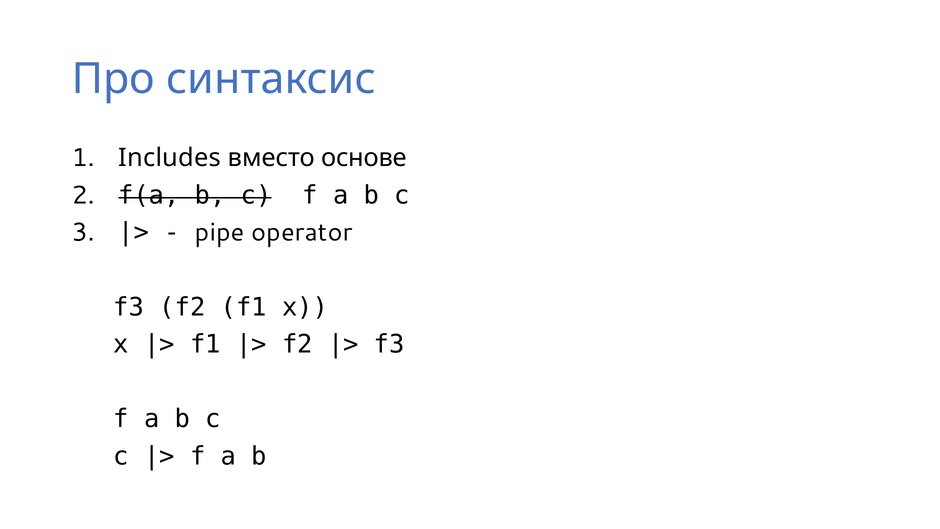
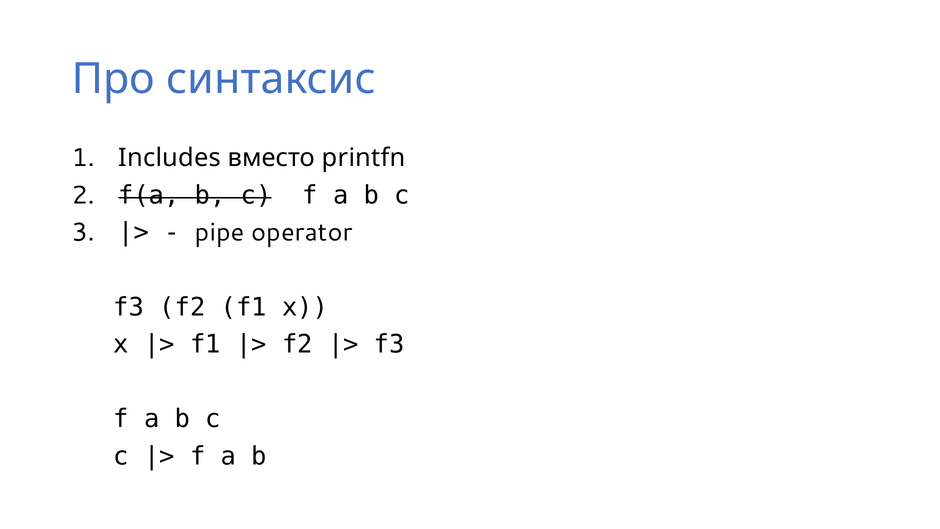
основе: основе -> printfn (364, 158)
